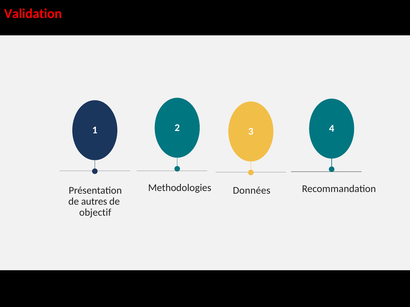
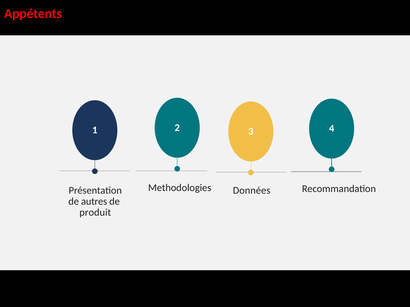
Validation: Validation -> Appétents (33, 14)
objectif: objectif -> produit (95, 213)
